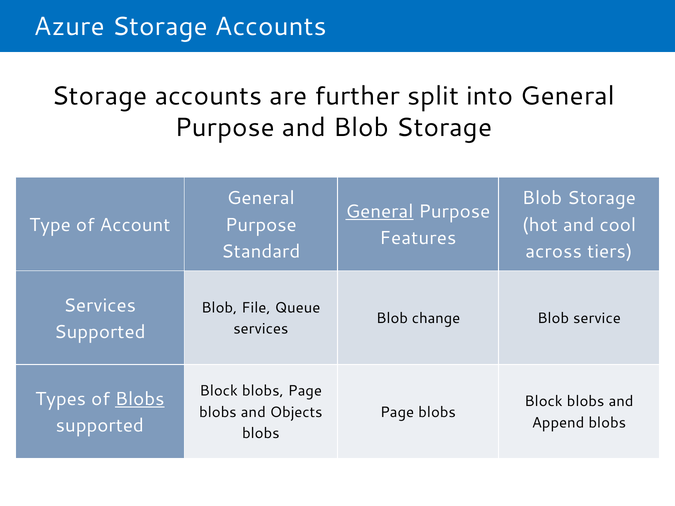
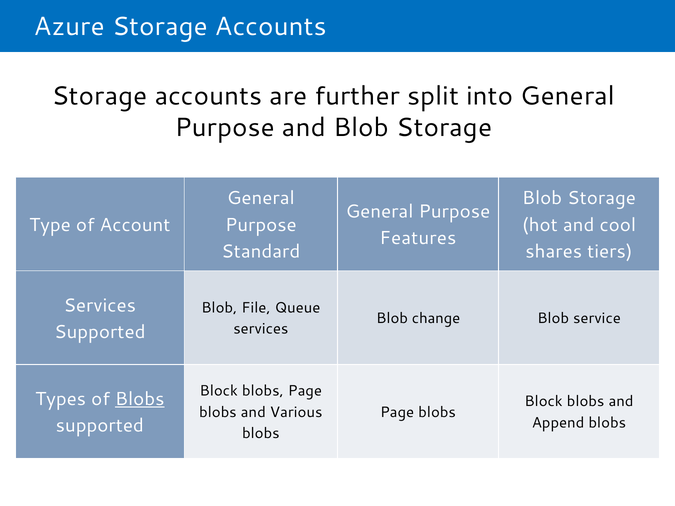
General underline: present -> none (380, 212)
across: across -> shares (554, 252)
Objects: Objects -> Various (296, 412)
